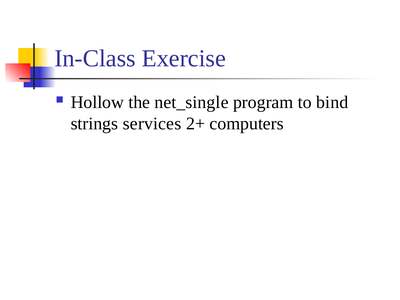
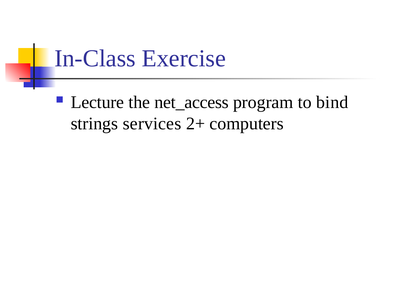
Hollow: Hollow -> Lecture (97, 102)
net_single: net_single -> net_access (192, 102)
